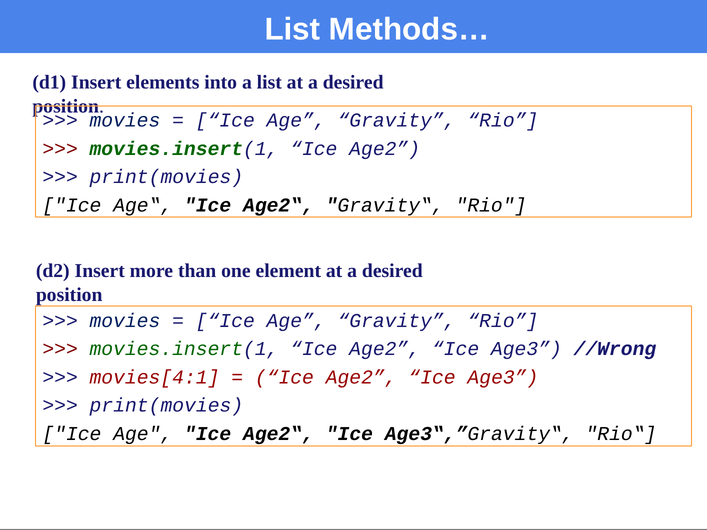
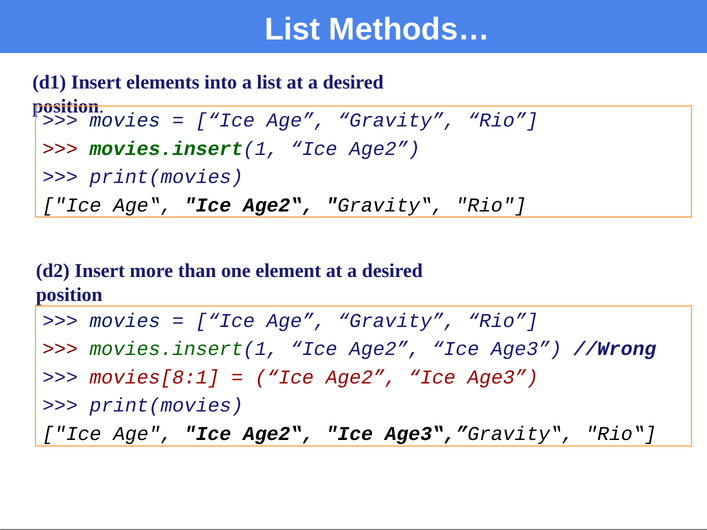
movies[4:1: movies[4:1 -> movies[8:1 (155, 377)
